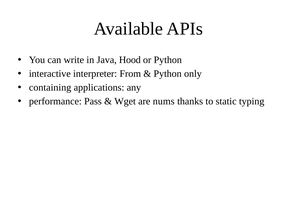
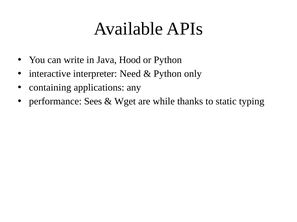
From: From -> Need (130, 74)
Pass: Pass -> Sees (93, 102)
nums: nums -> while (164, 102)
